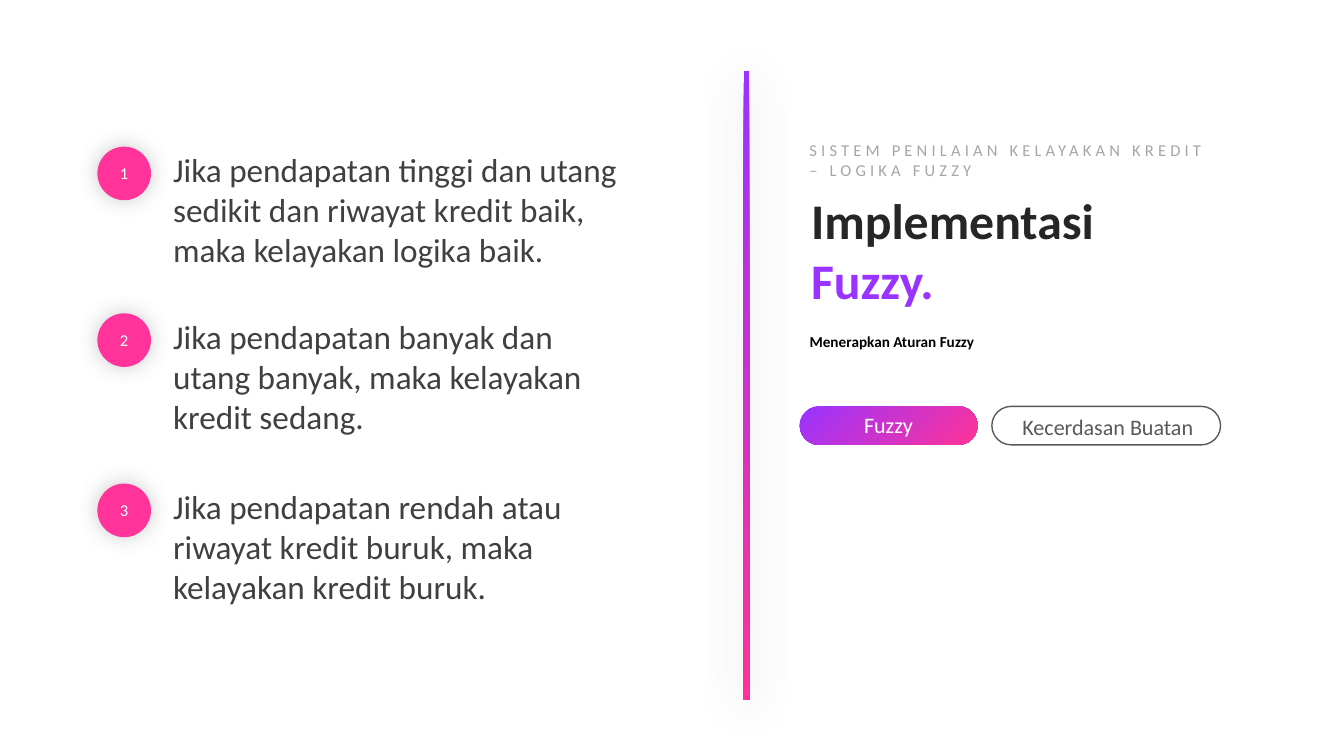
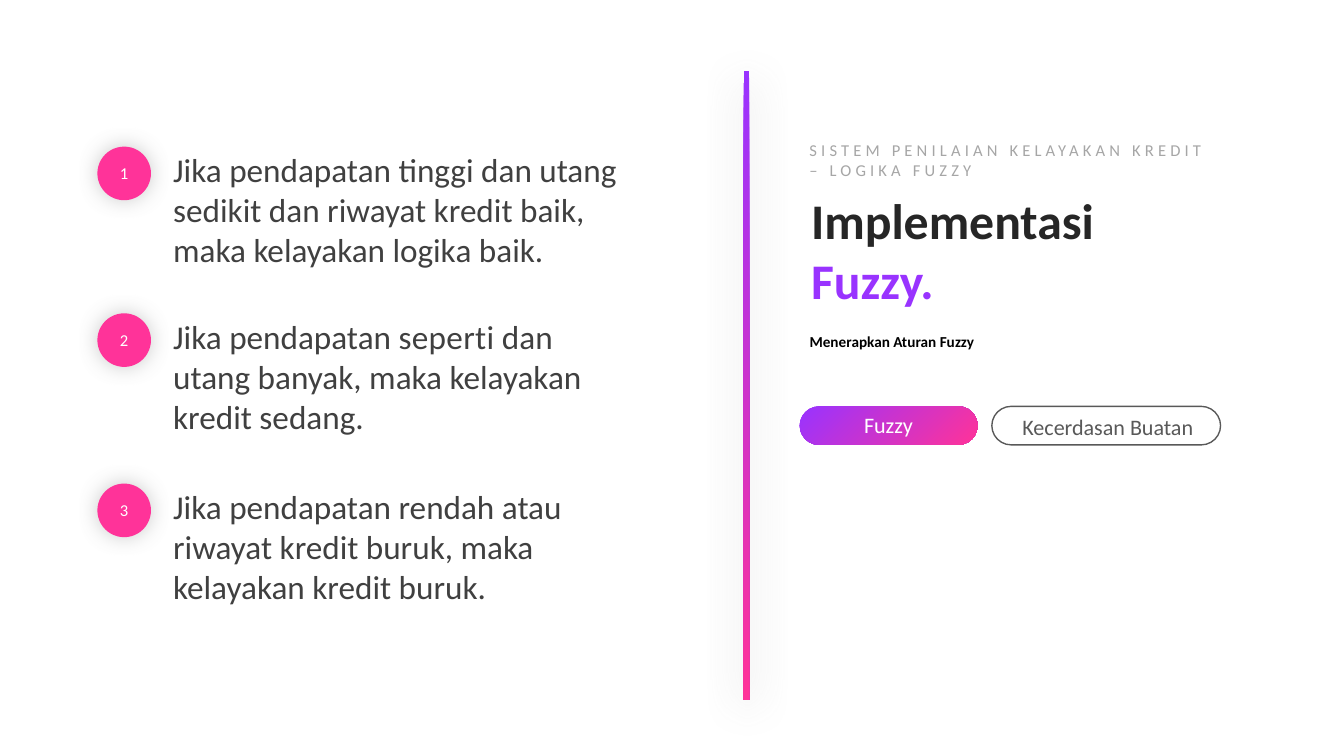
pendapatan banyak: banyak -> seperti (446, 339)
